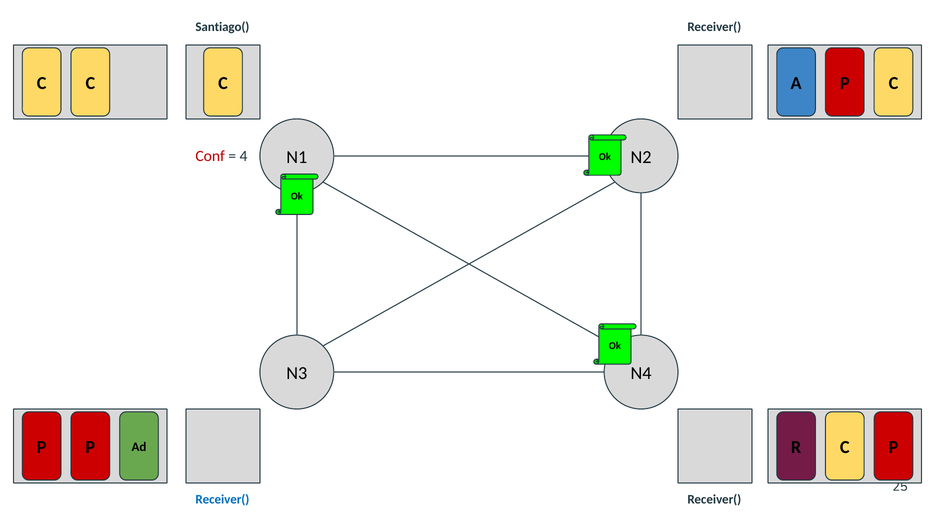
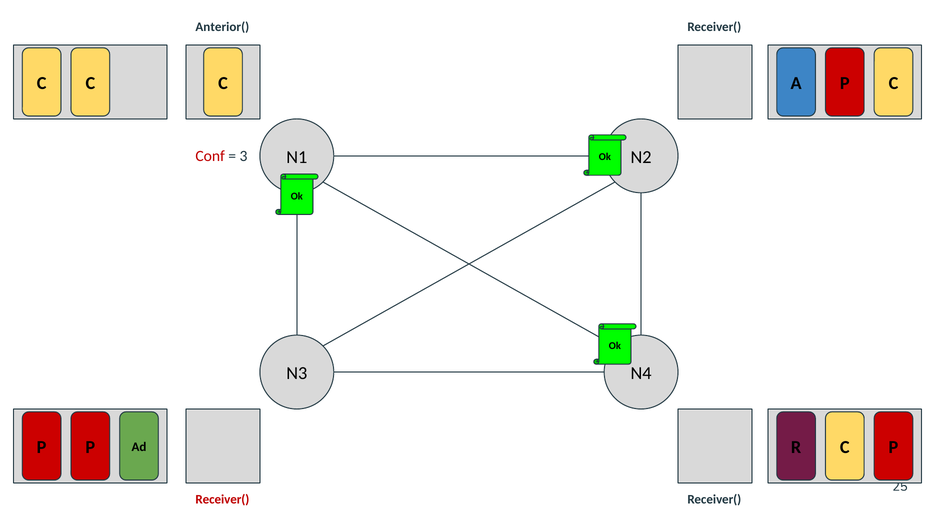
Santiago(: Santiago( -> Anterior( (222, 27)
4: 4 -> 3 (244, 156)
Receiver( colour: blue -> red (222, 499)
